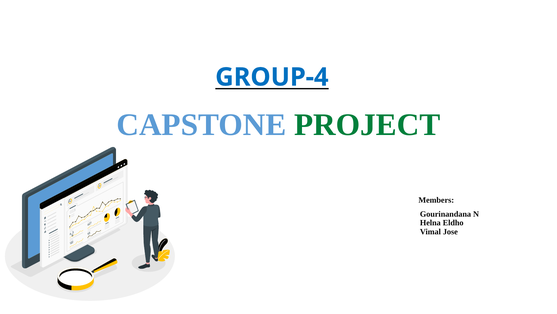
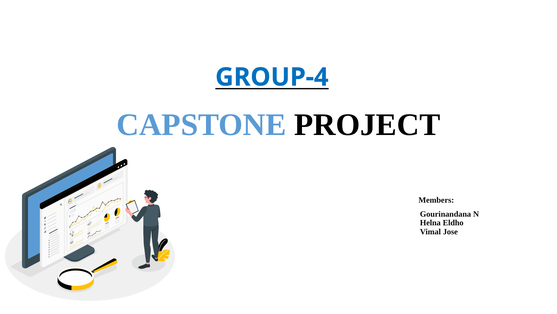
PROJECT colour: green -> black (367, 124)
